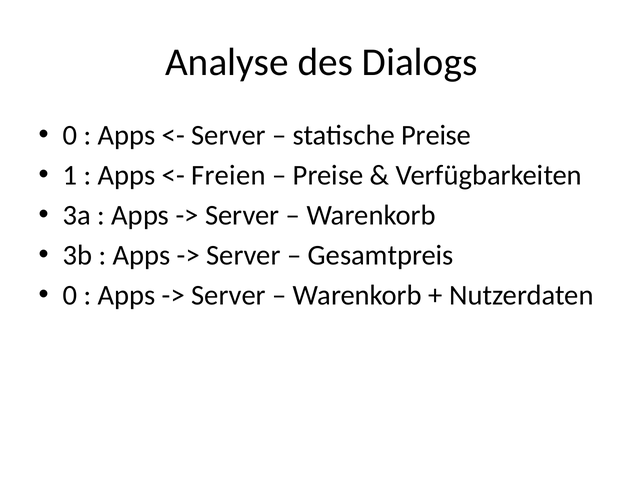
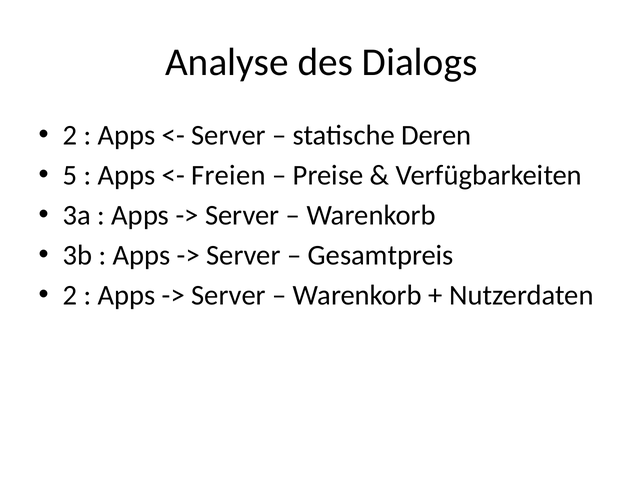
0: 0 -> 2 (70, 135)
statische Preise: Preise -> Deren (436, 135)
1: 1 -> 5 (70, 175)
0: 0 -> 2 (70, 295)
